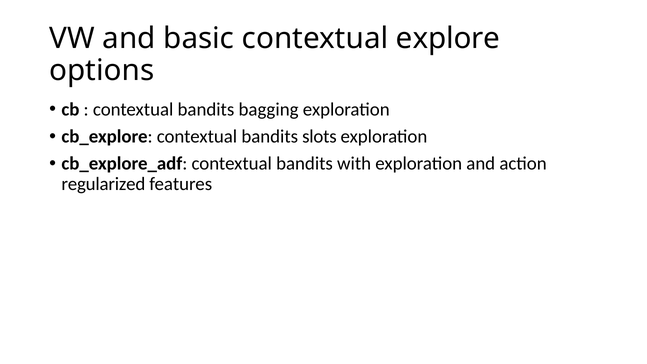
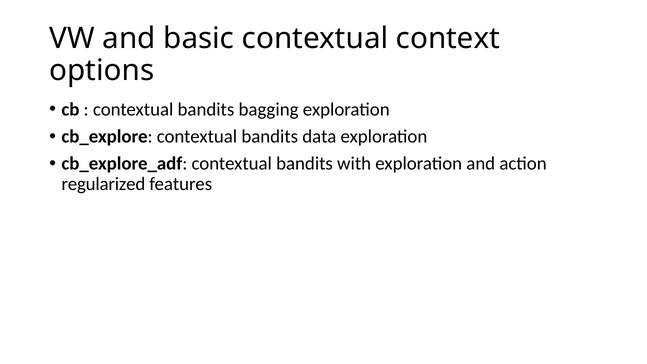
explore: explore -> context (448, 38)
slots: slots -> data (319, 137)
